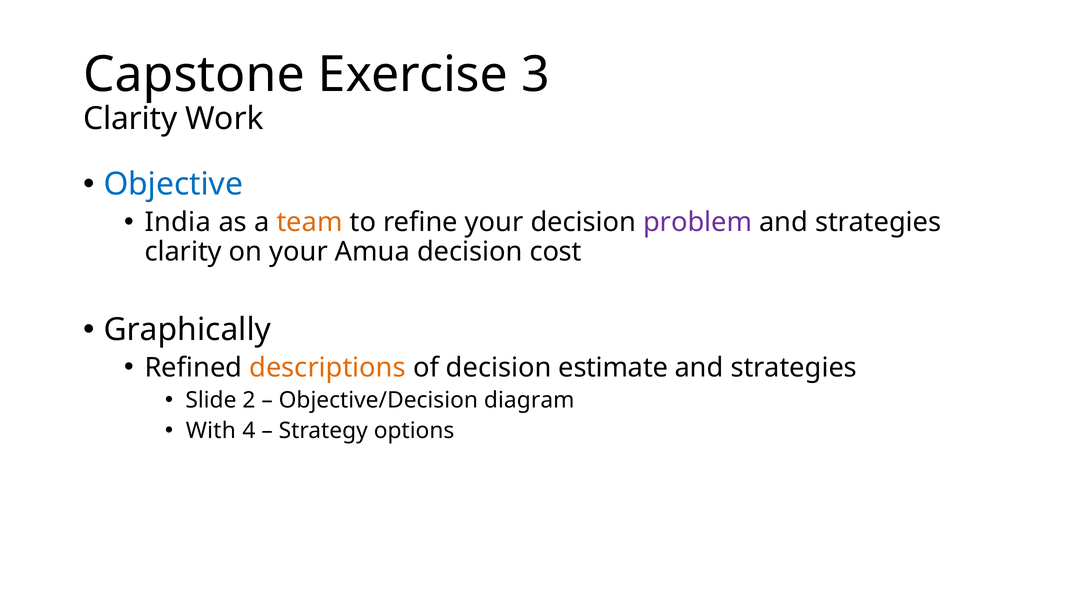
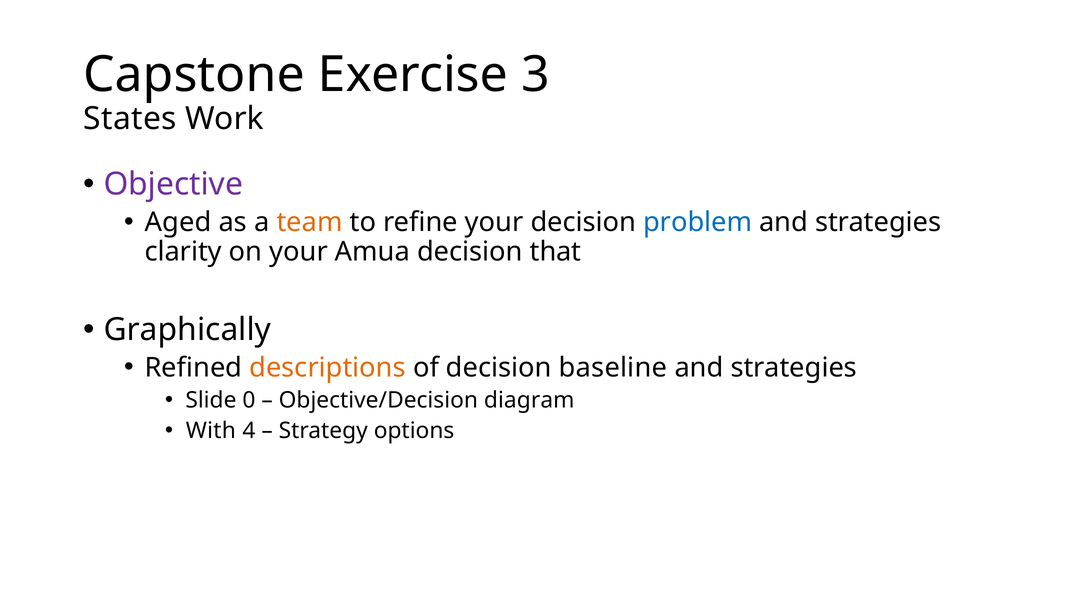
Clarity: Clarity -> States (130, 119)
Objective colour: blue -> purple (173, 184)
India: India -> Aged (178, 222)
problem colour: purple -> blue (698, 222)
cost: cost -> that (556, 251)
estimate: estimate -> baseline (613, 367)
2: 2 -> 0 (249, 400)
